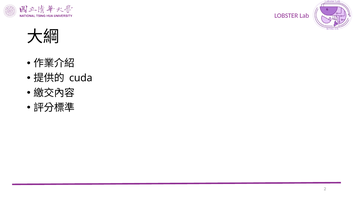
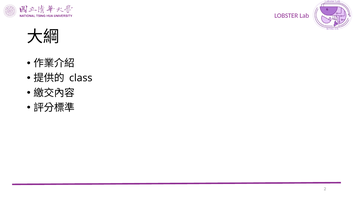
cuda: cuda -> class (81, 78)
